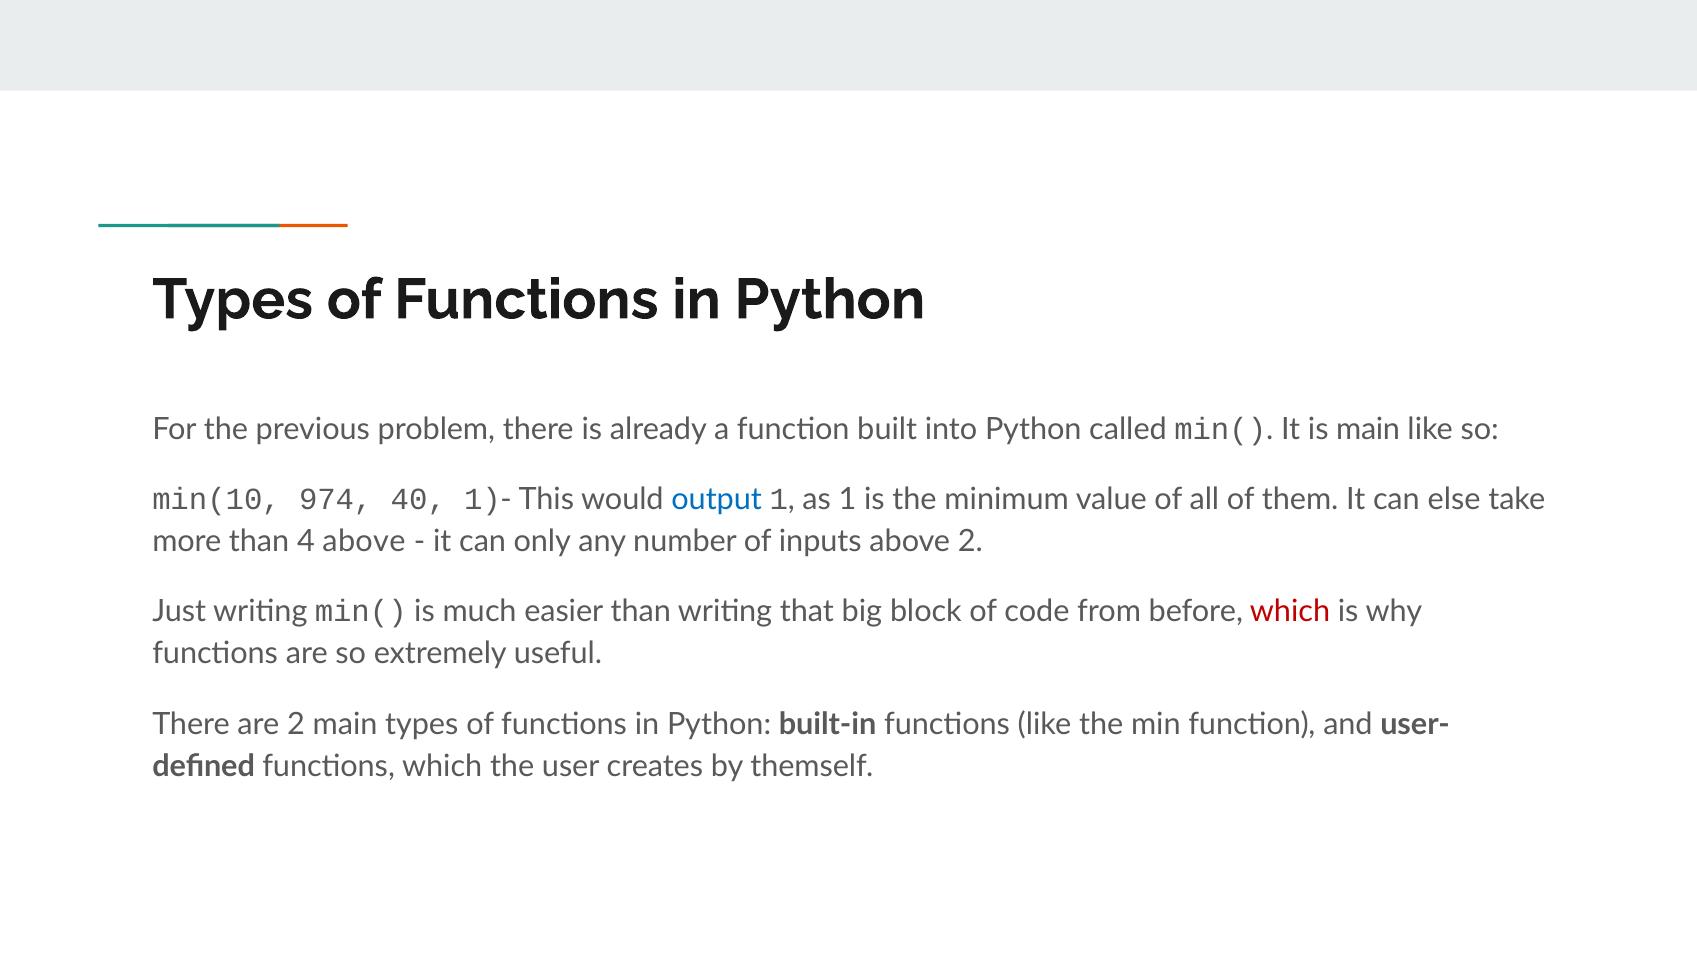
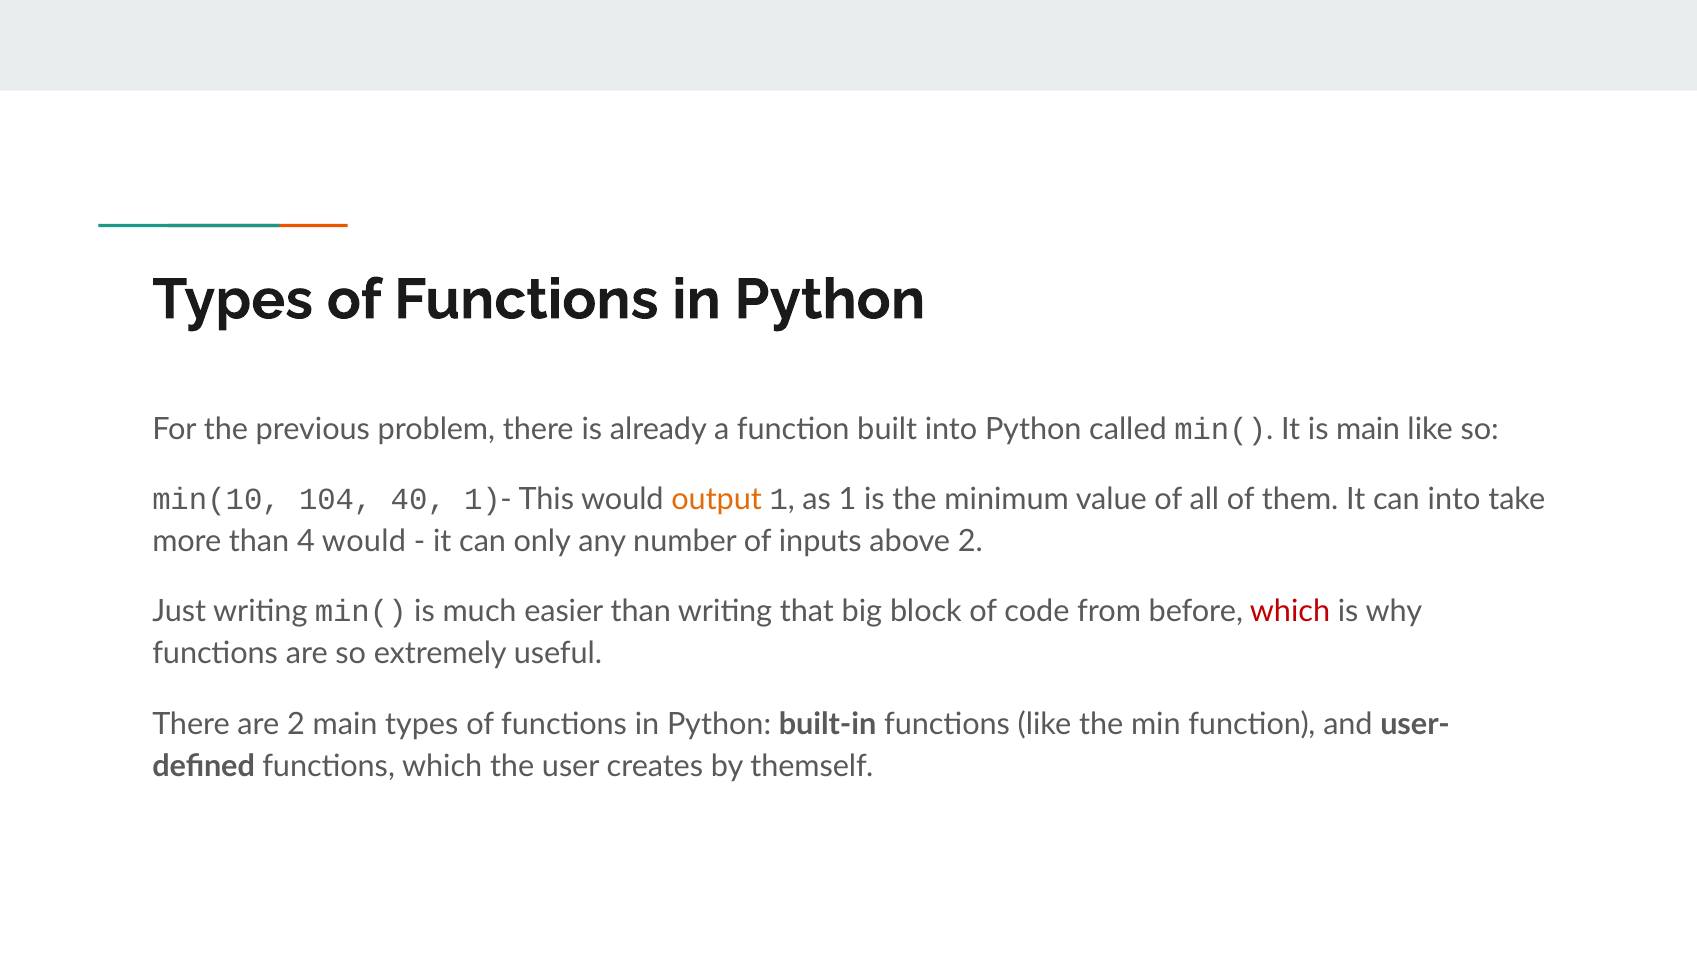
974: 974 -> 104 (336, 499)
output colour: blue -> orange (717, 499)
can else: else -> into (1454, 499)
4 above: above -> would (364, 541)
